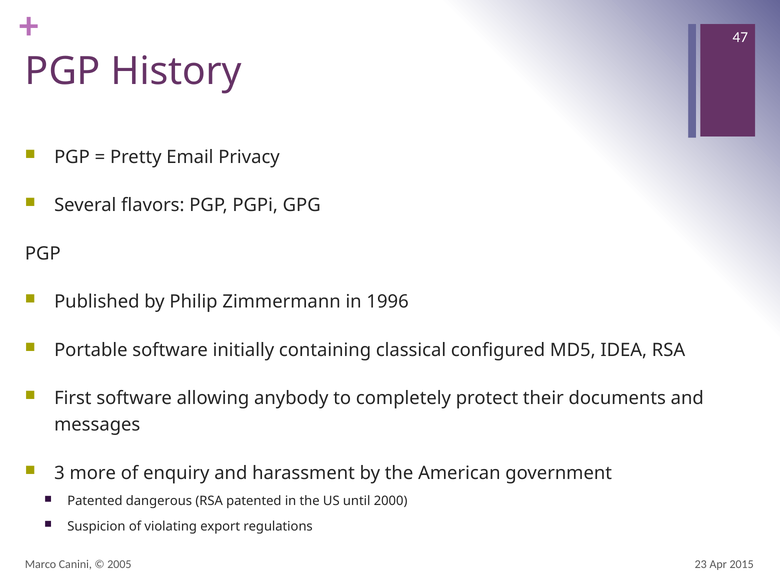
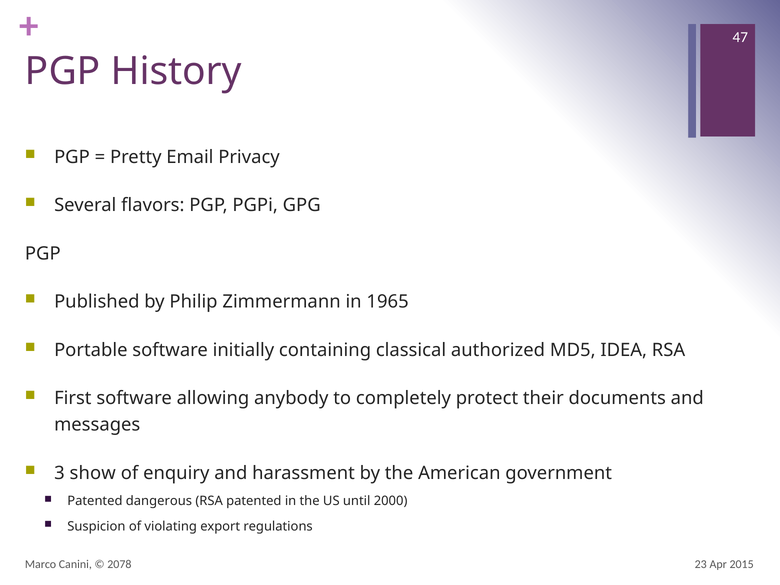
1996: 1996 -> 1965 (388, 302)
configured: configured -> authorized (498, 350)
more: more -> show (93, 473)
2005: 2005 -> 2078 (119, 564)
